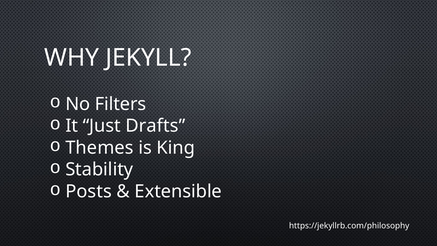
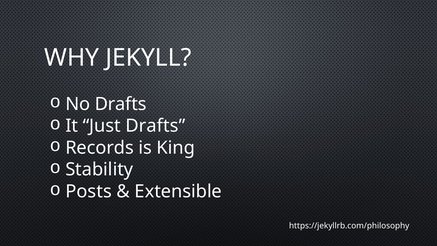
No Filters: Filters -> Drafts (121, 104)
Themes: Themes -> Records (100, 148)
